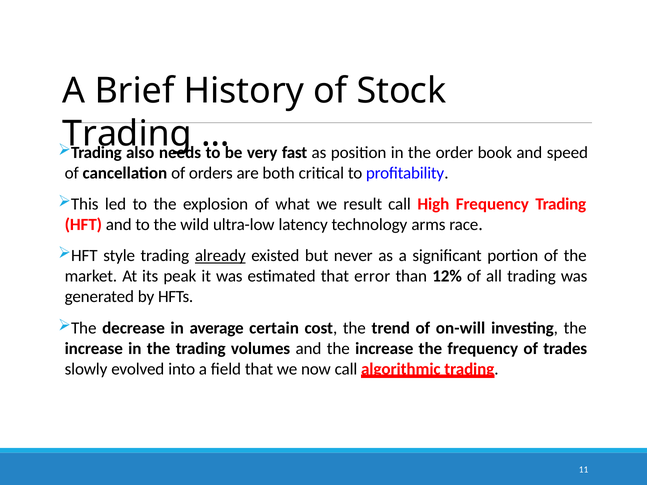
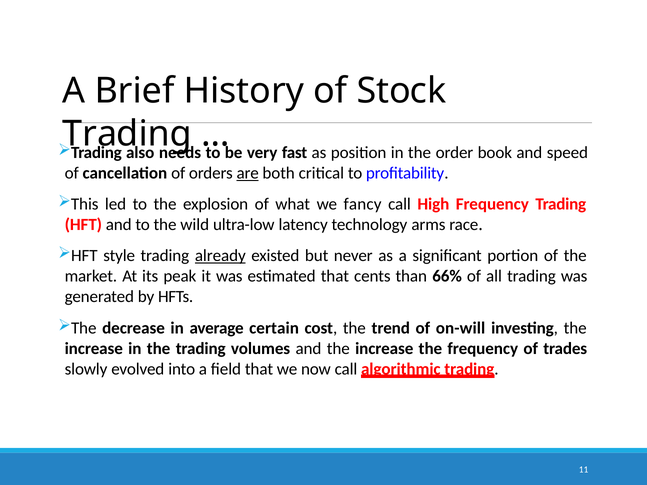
are underline: none -> present (248, 173)
result: result -> fancy (363, 204)
error: error -> cents (372, 276)
12%: 12% -> 66% (447, 276)
